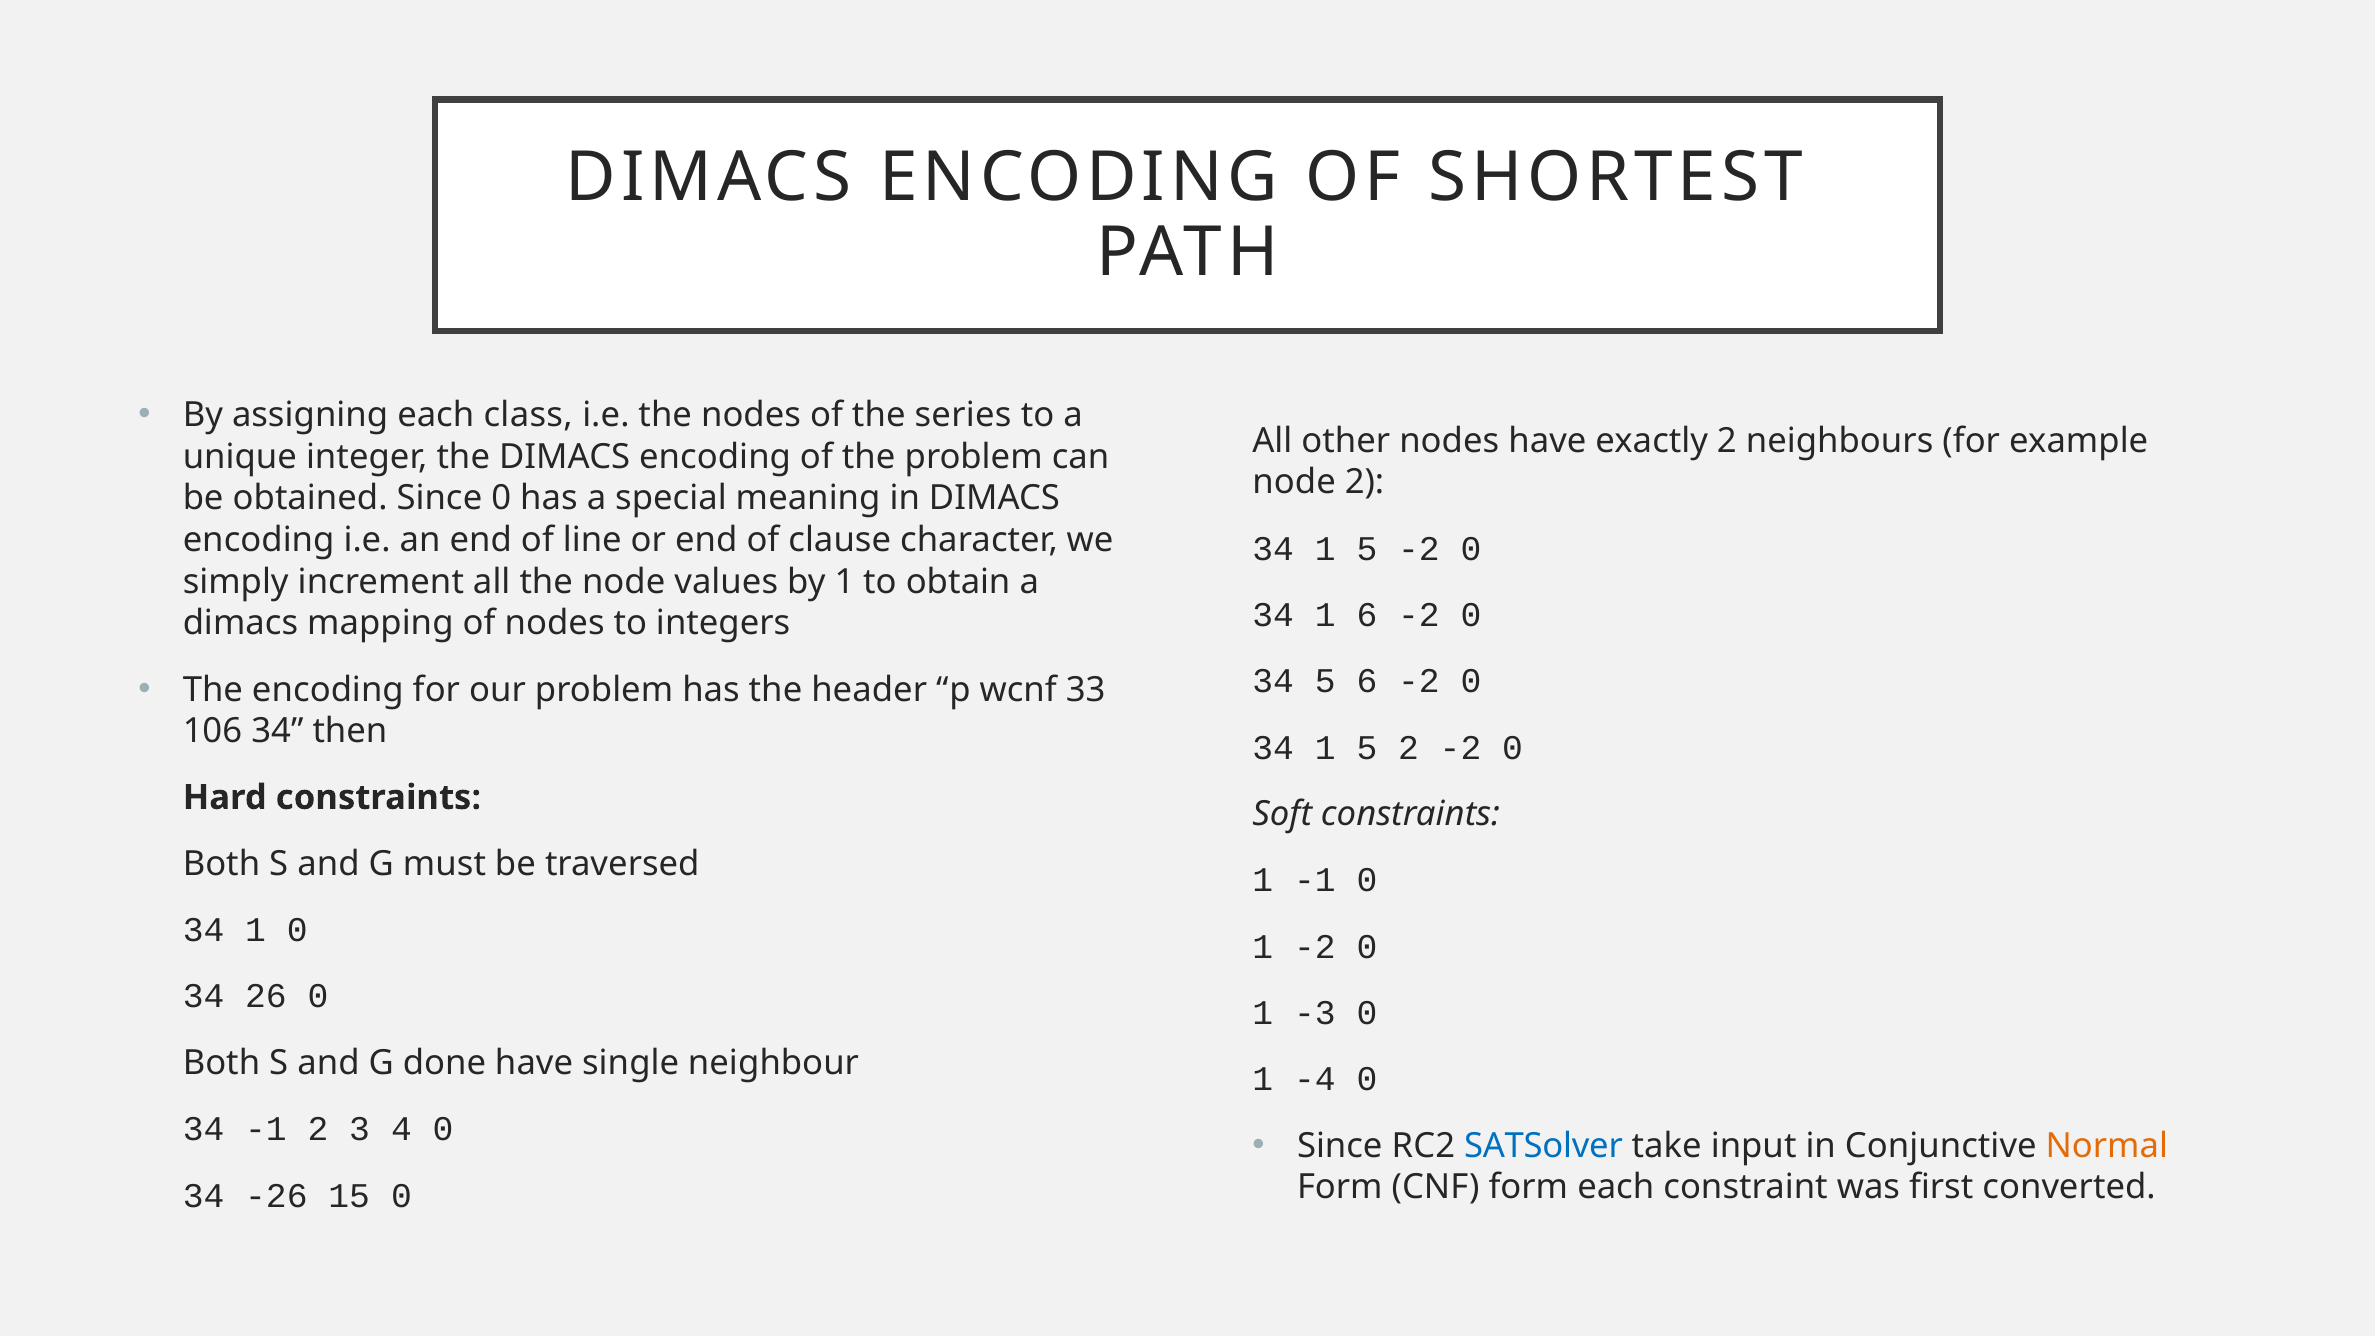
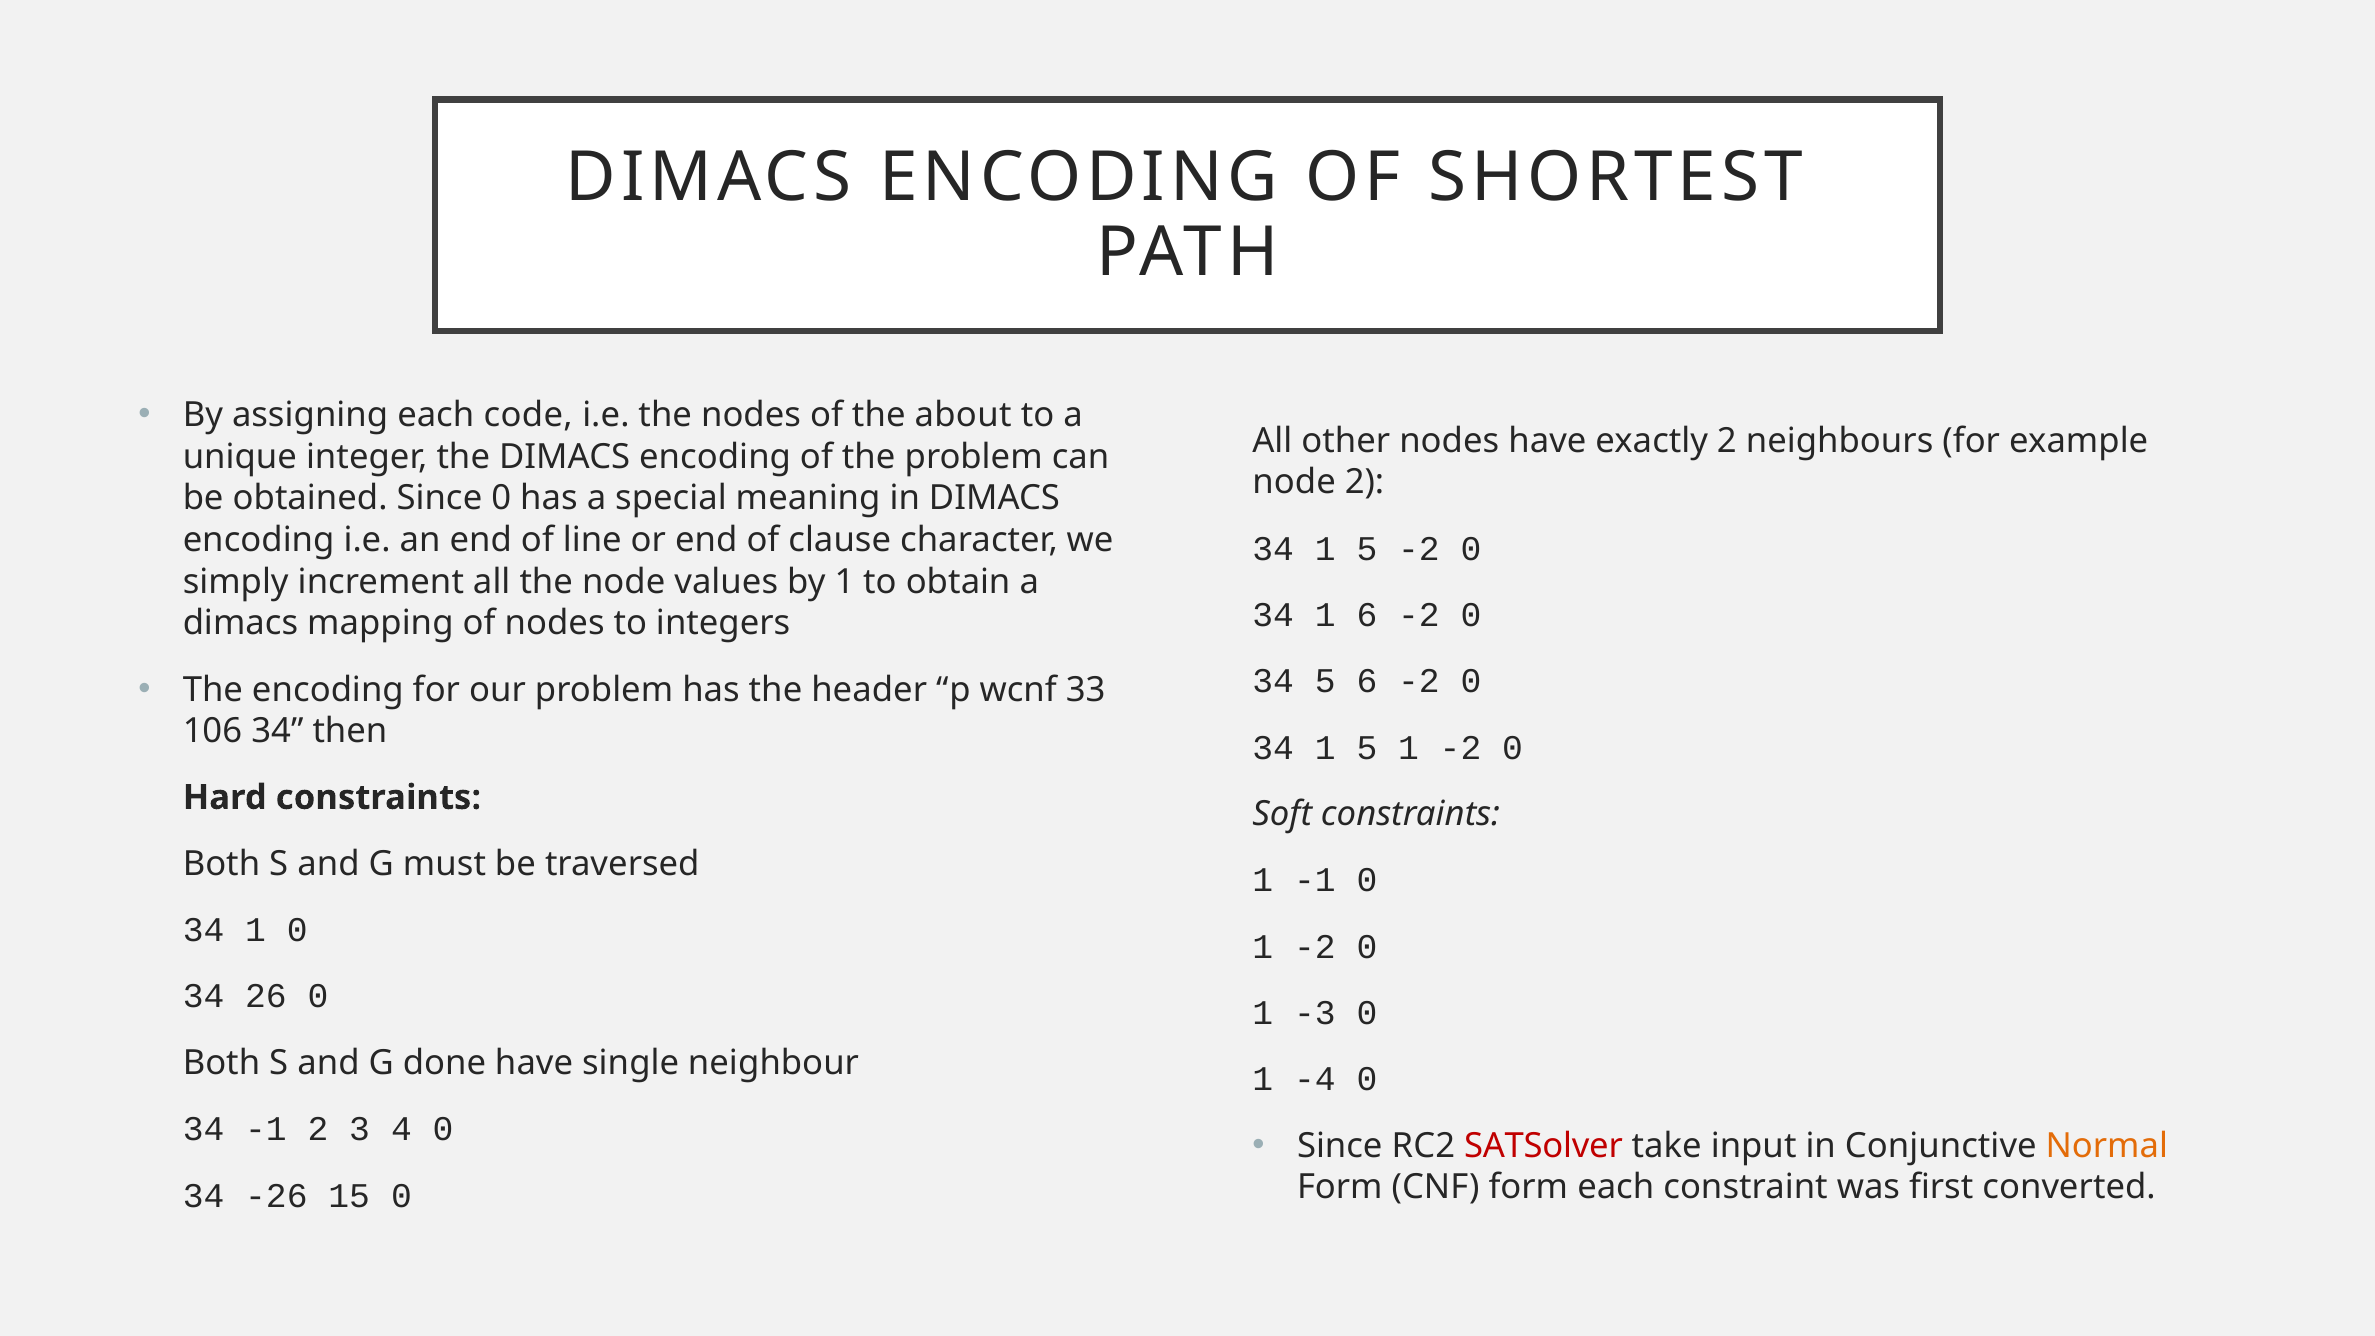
class: class -> code (528, 415)
series: series -> about (963, 415)
5 2: 2 -> 1 (1409, 748)
SATSolver colour: blue -> red (1543, 1146)
